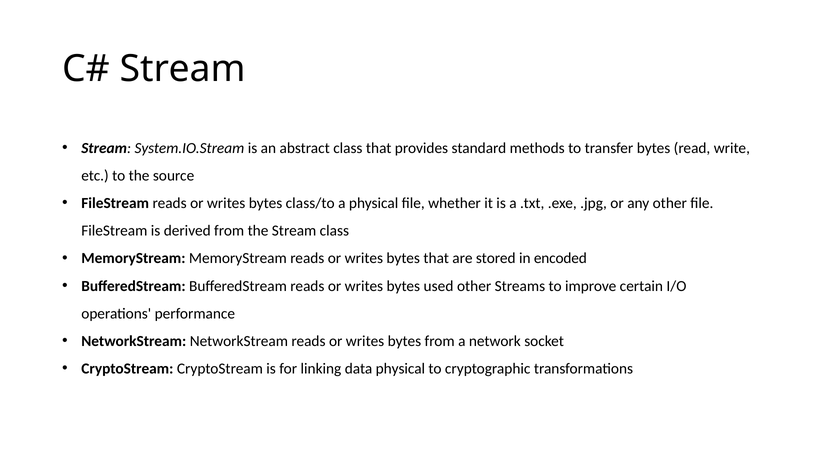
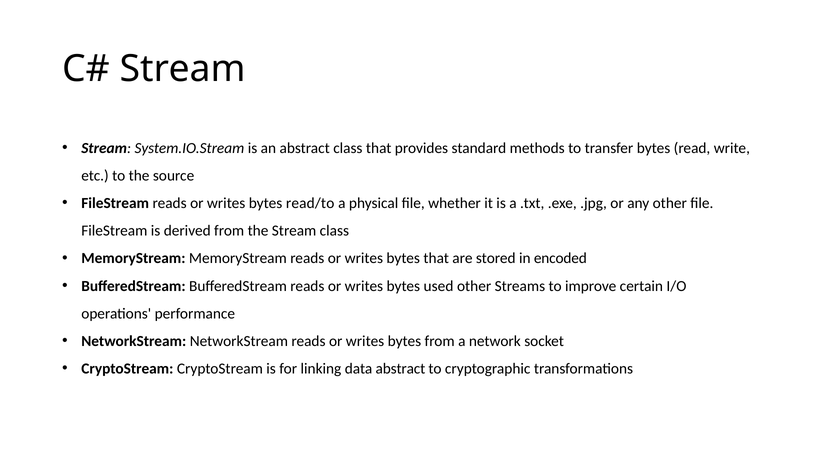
class/to: class/to -> read/to (310, 203)
data physical: physical -> abstract (400, 368)
